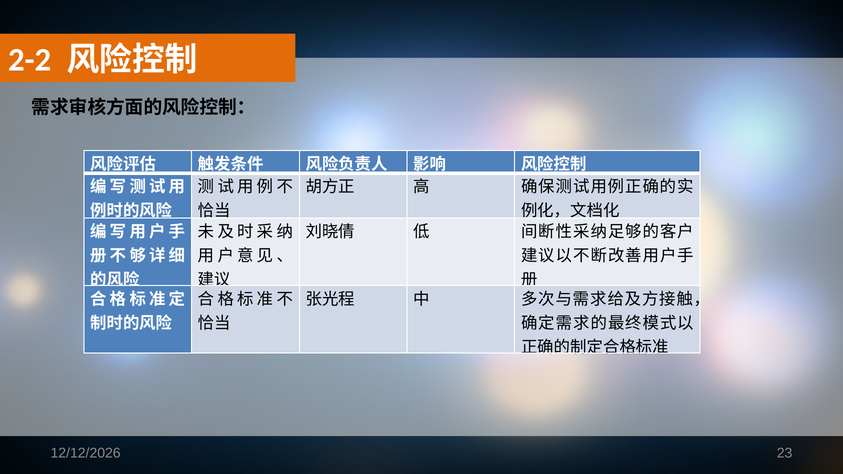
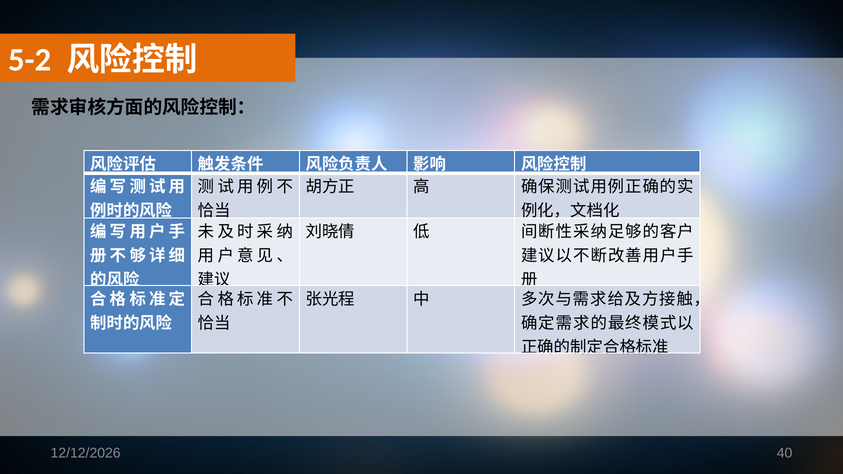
2-2: 2-2 -> 5-2 (30, 60)
23: 23 -> 40 (785, 453)
